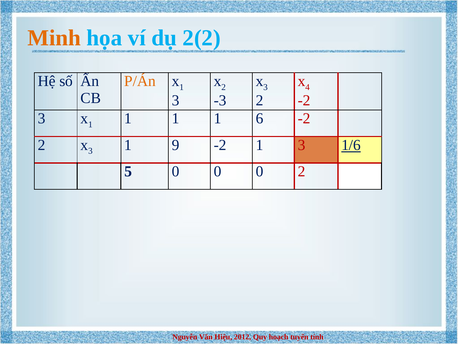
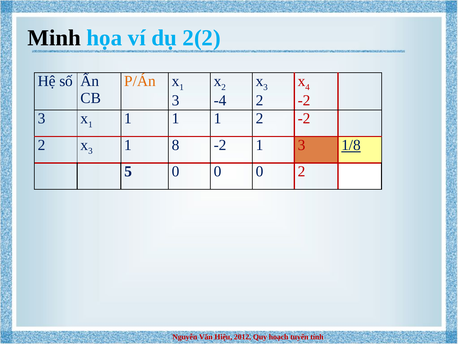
Minh colour: orange -> black (54, 38)
-3: -3 -> -4 (220, 100)
1 6: 6 -> 2 (260, 118)
9: 9 -> 8 (176, 145)
1/6: 1/6 -> 1/8 (351, 145)
